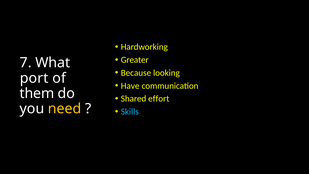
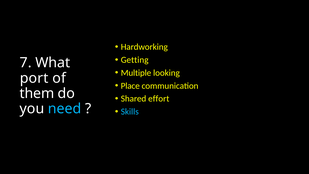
Greater: Greater -> Getting (135, 60)
Because: Because -> Multiple (136, 73)
Have: Have -> Place (130, 86)
need colour: yellow -> light blue (65, 109)
